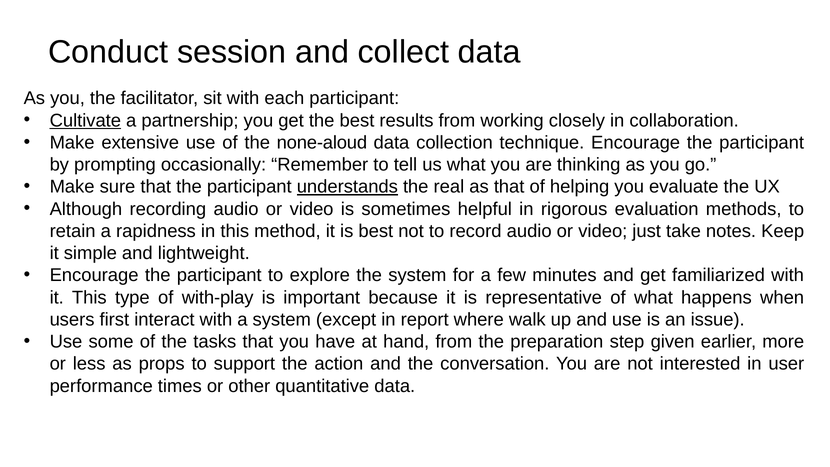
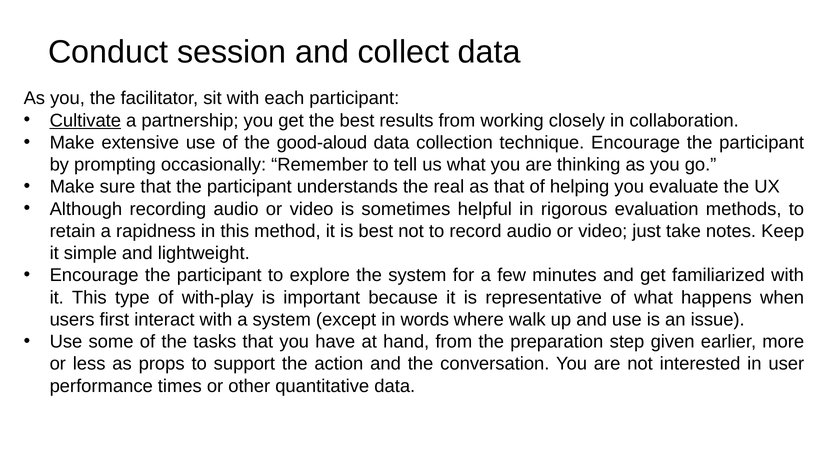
none-aloud: none-aloud -> good-aloud (322, 143)
understands underline: present -> none (347, 187)
report: report -> words (425, 320)
